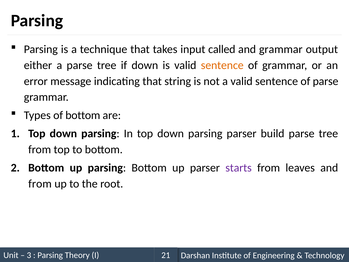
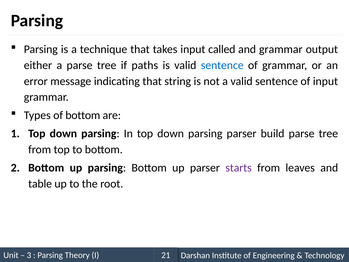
if down: down -> paths (145, 65)
sentence colour: orange -> blue (222, 65)
of parse: parse -> input (325, 81)
from: from -> table (40, 184)
